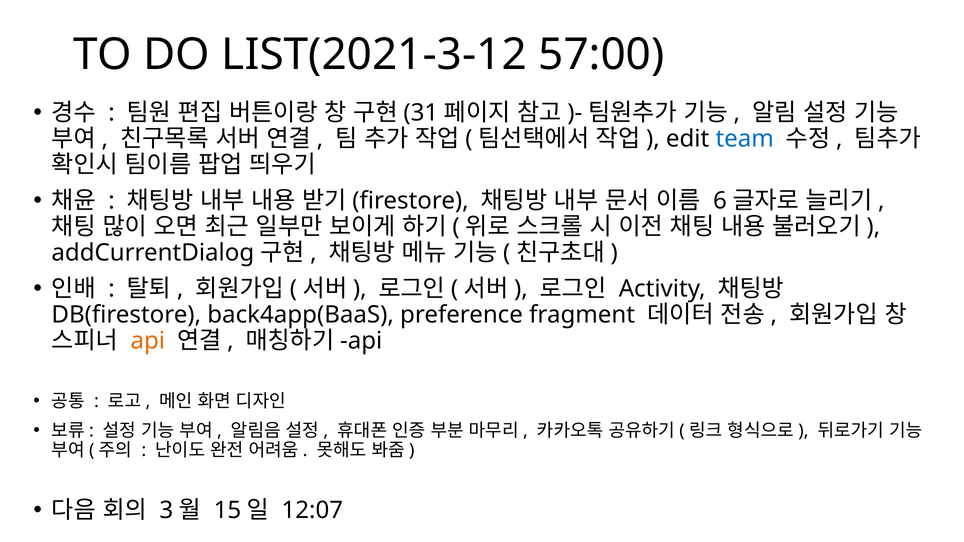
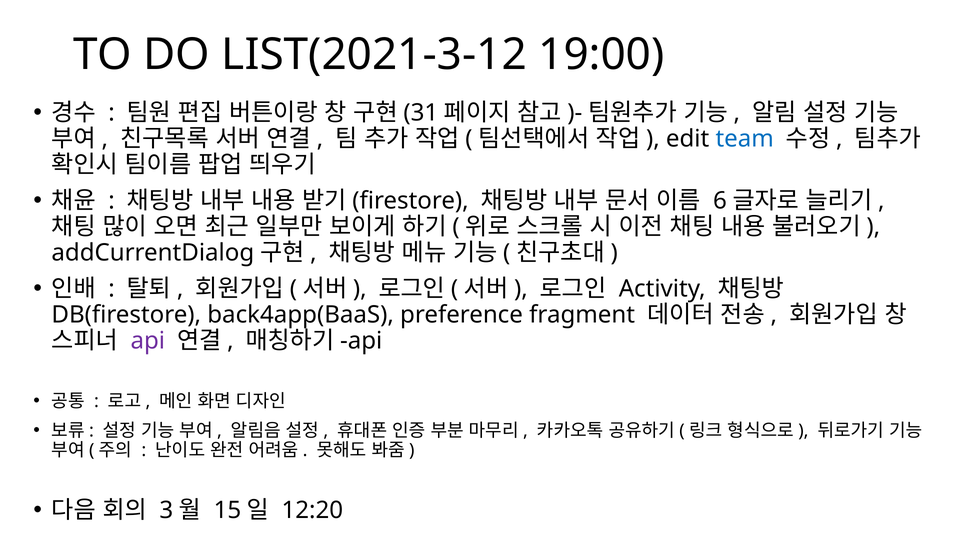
57:00: 57:00 -> 19:00 (601, 55)
api colour: orange -> purple (148, 341)
12:07: 12:07 -> 12:20 (312, 511)
